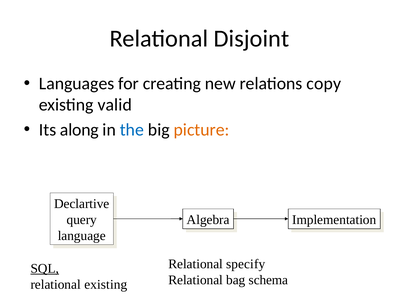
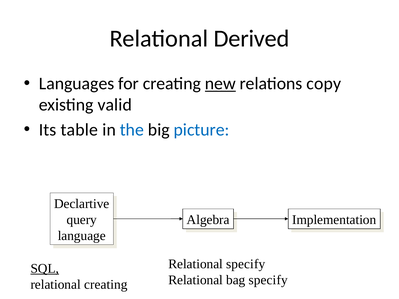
Disjoint: Disjoint -> Derived (252, 39)
new underline: none -> present (220, 84)
along: along -> table (79, 130)
picture colour: orange -> blue (202, 130)
bag schema: schema -> specify (268, 280)
relational existing: existing -> creating (106, 285)
